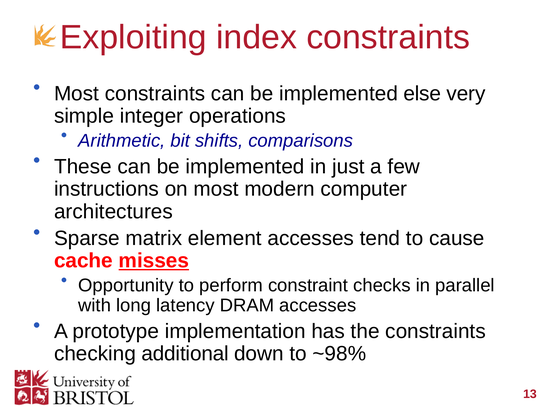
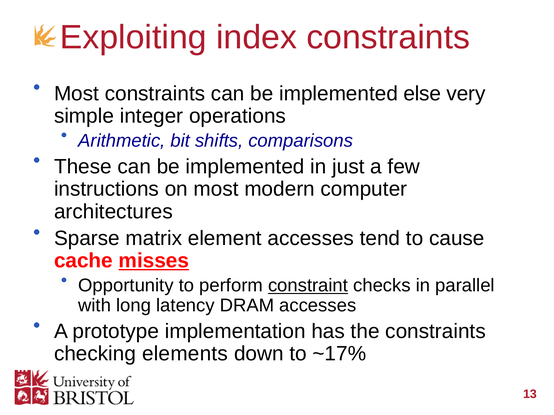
constraint underline: none -> present (308, 286)
additional: additional -> elements (185, 354)
~98%: ~98% -> ~17% (339, 354)
